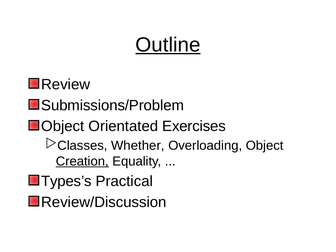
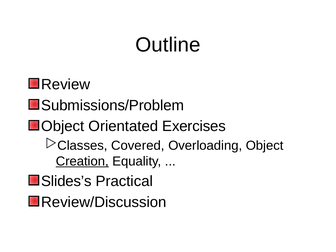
Outline underline: present -> none (168, 45)
Whether: Whether -> Covered (138, 146)
Types’s: Types’s -> Slides’s (66, 181)
